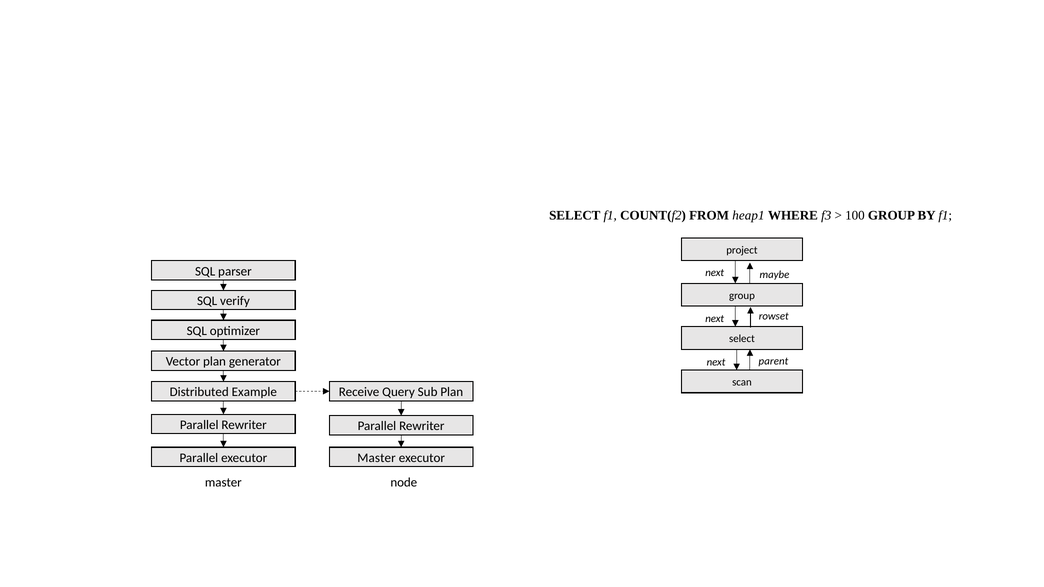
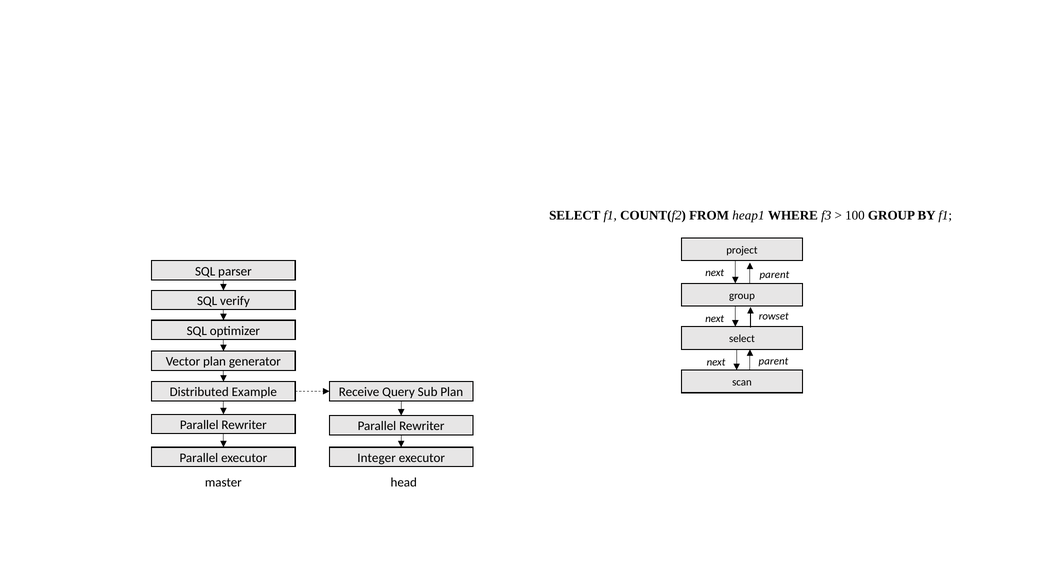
maybe: maybe -> parent (774, 275)
Master: Master -> Integer (377, 458)
node: node -> head (404, 482)
